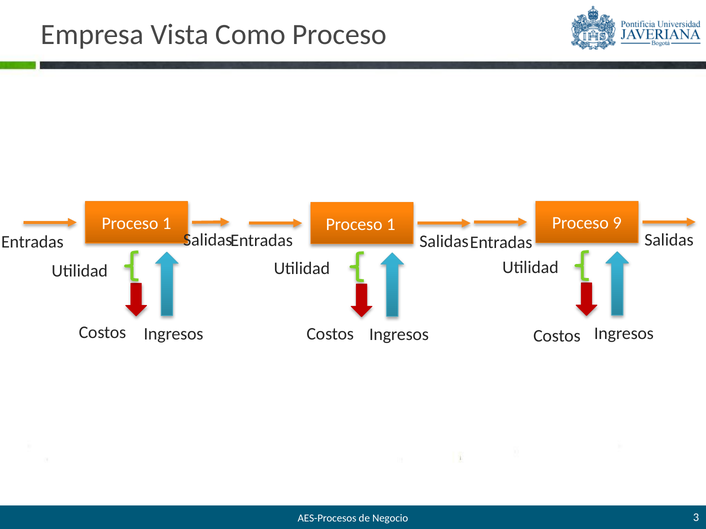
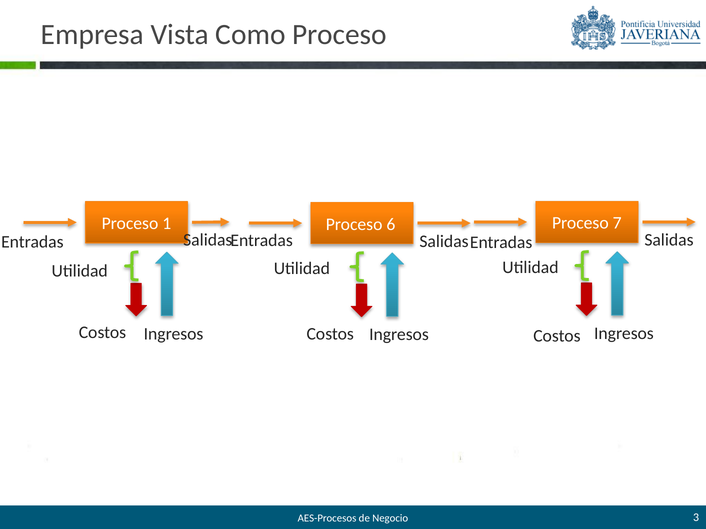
9: 9 -> 7 (617, 223)
1: 1 -> 6 (391, 225)
